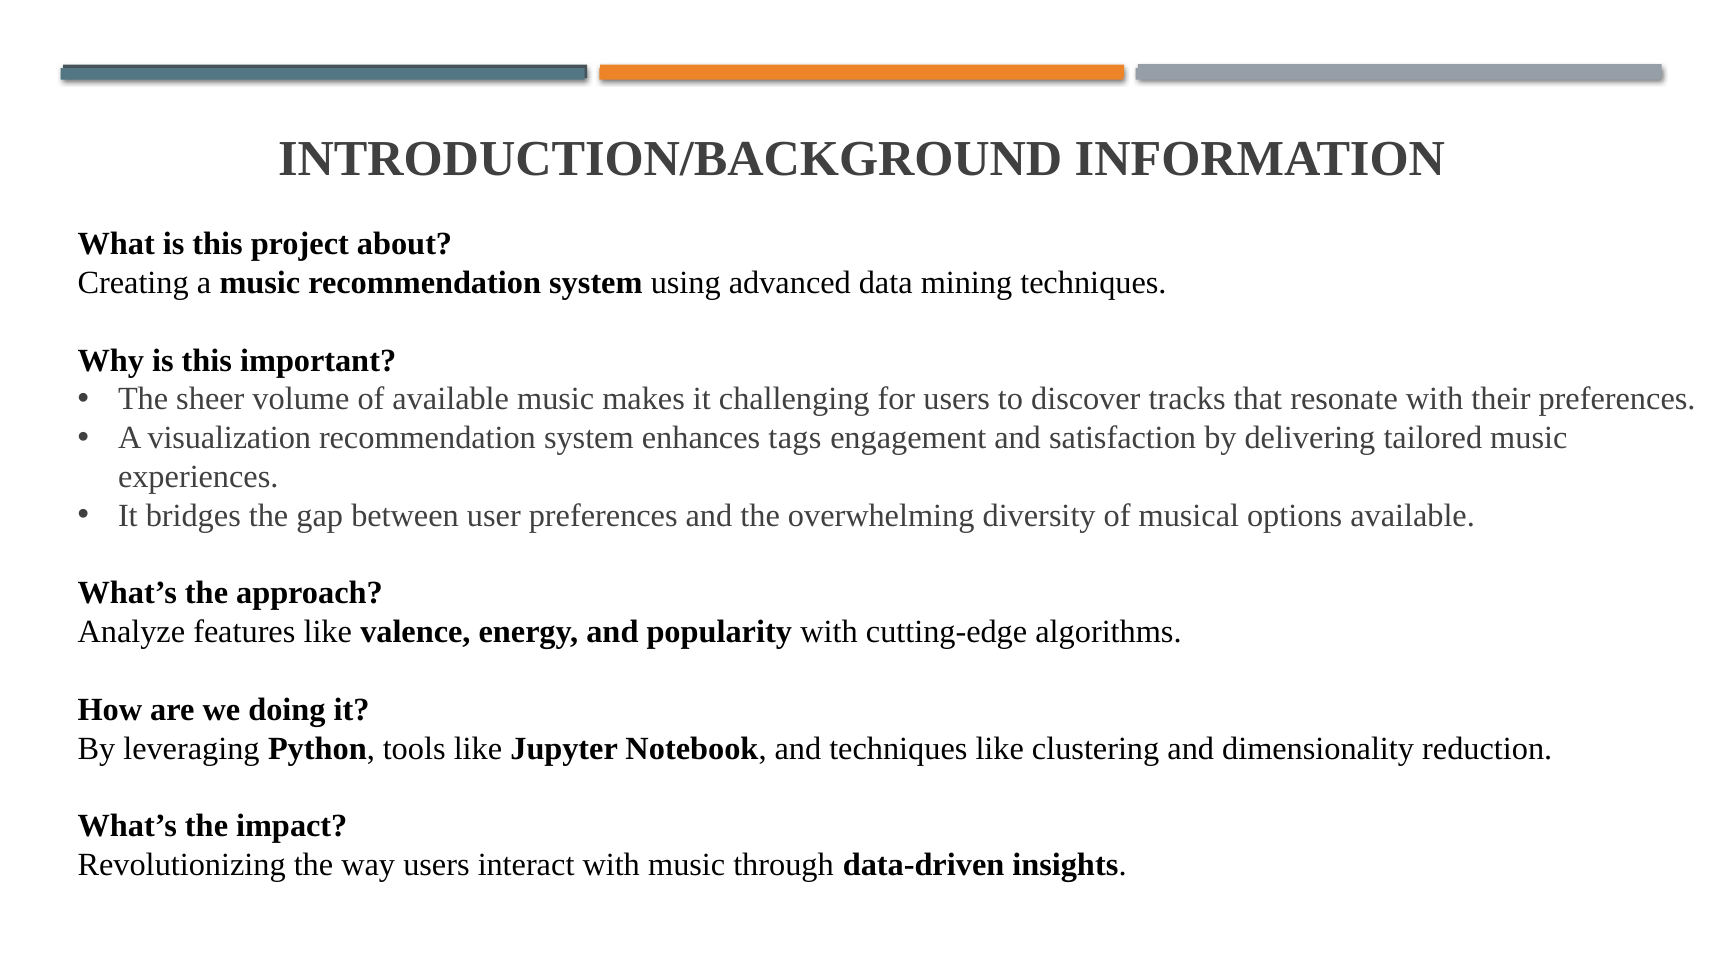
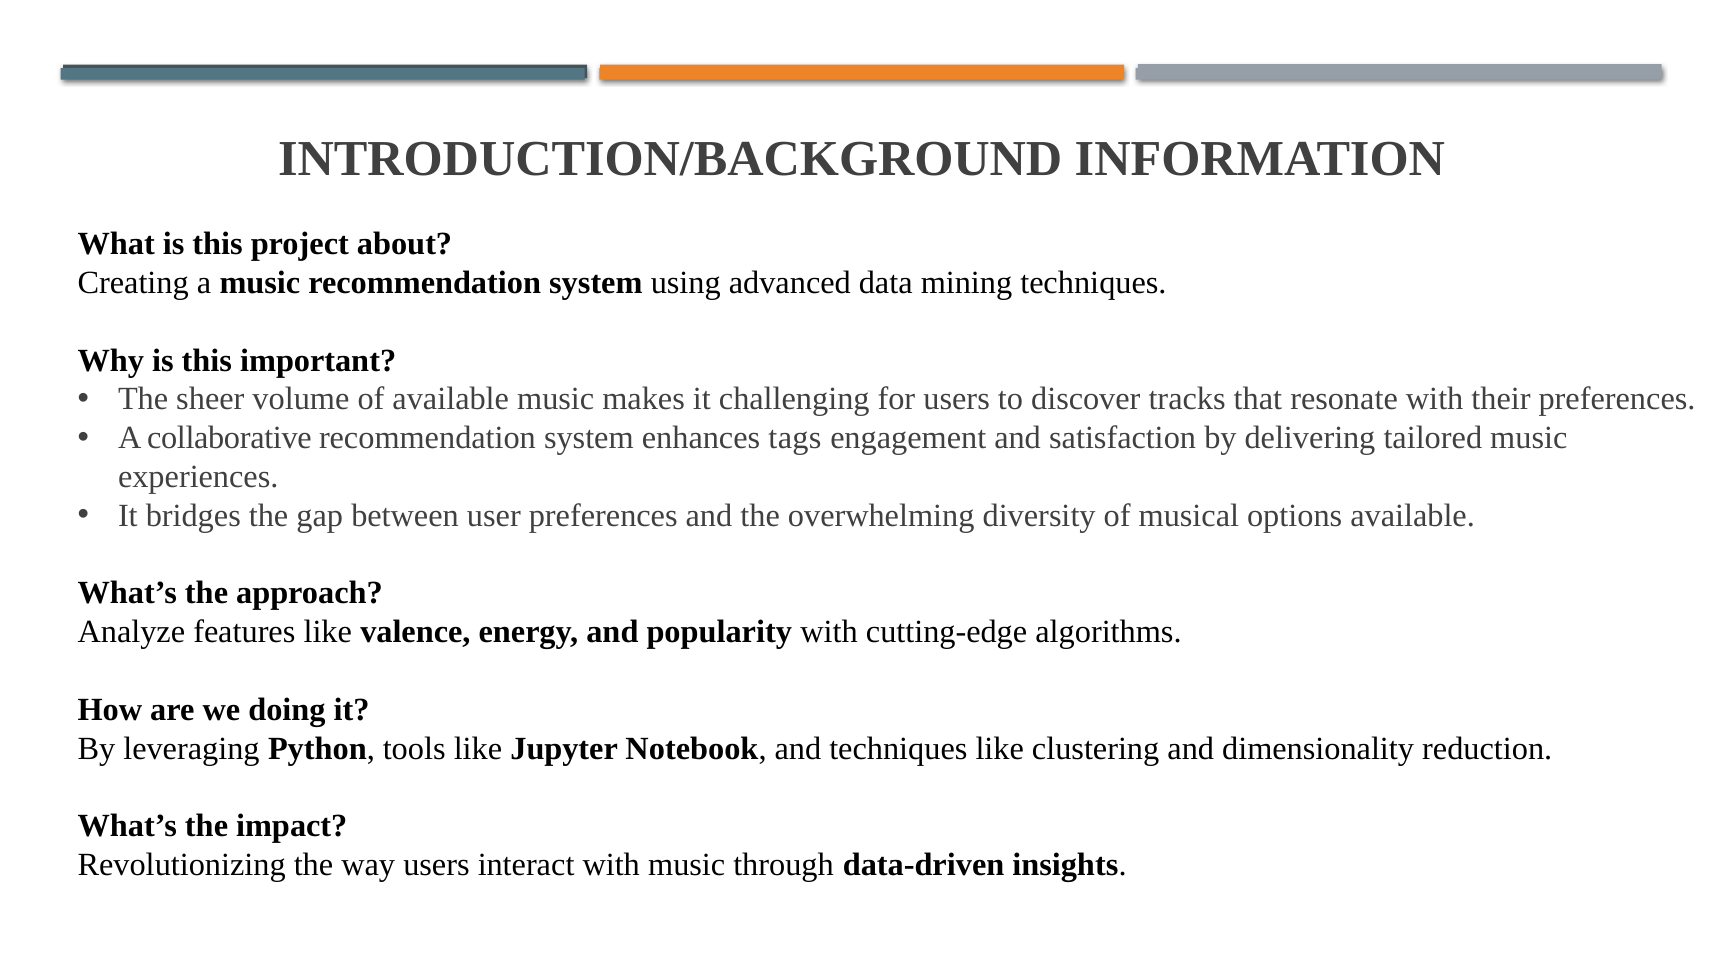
visualization: visualization -> collaborative (229, 438)
